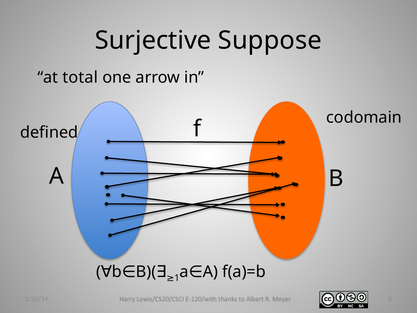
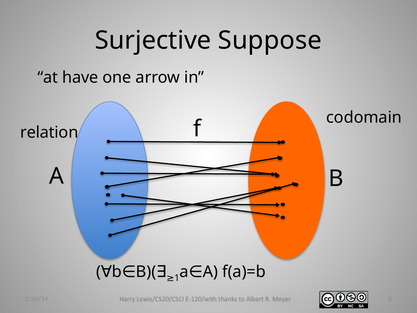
total: total -> have (80, 78)
defined: defined -> relation (49, 132)
